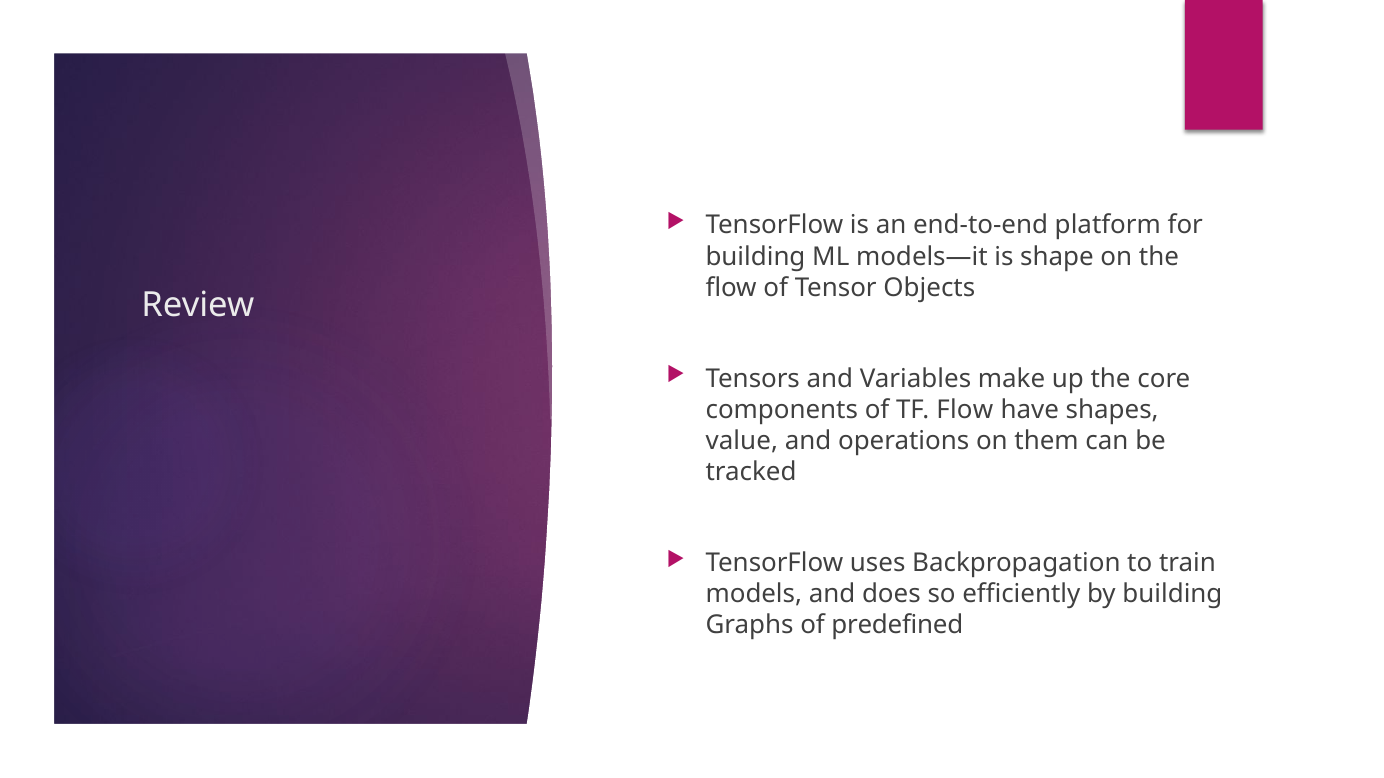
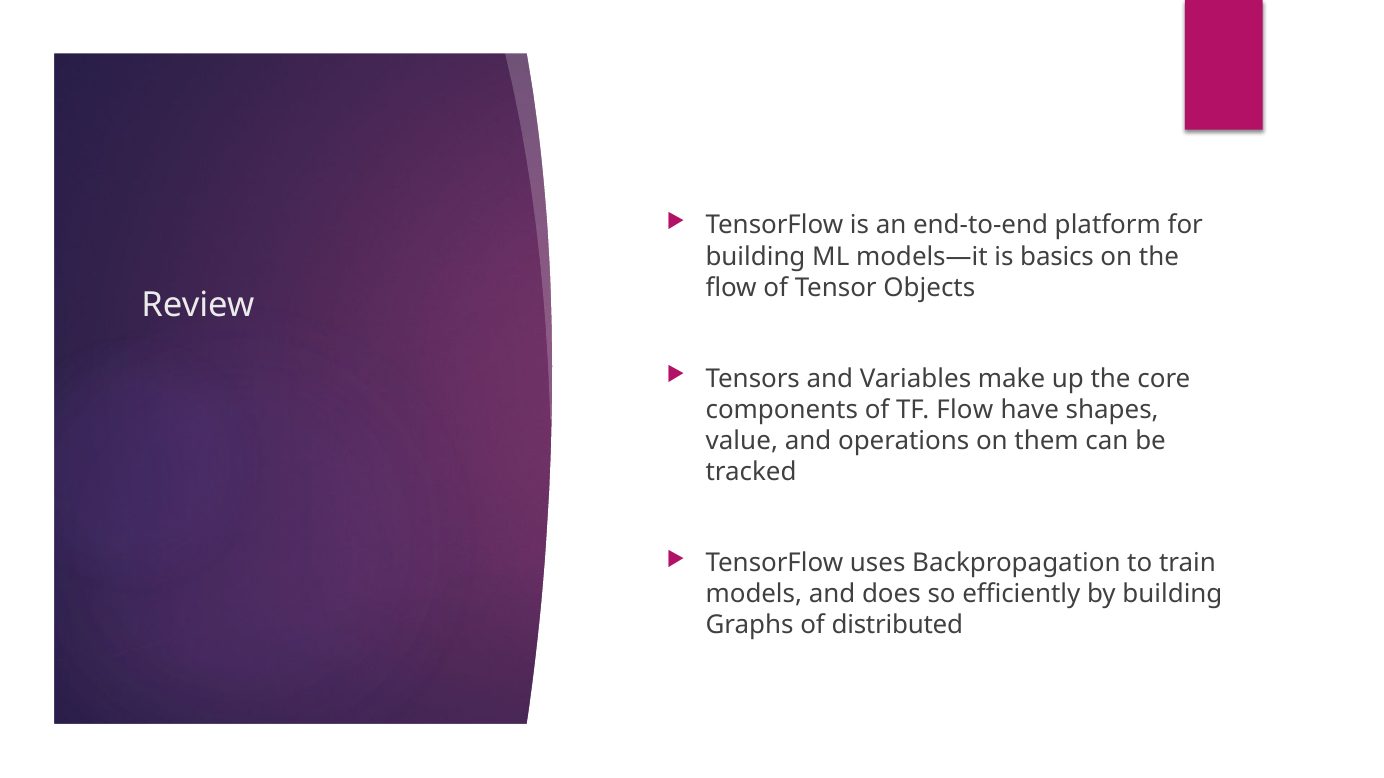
shape: shape -> basics (1057, 257)
predefined: predefined -> distributed (897, 626)
